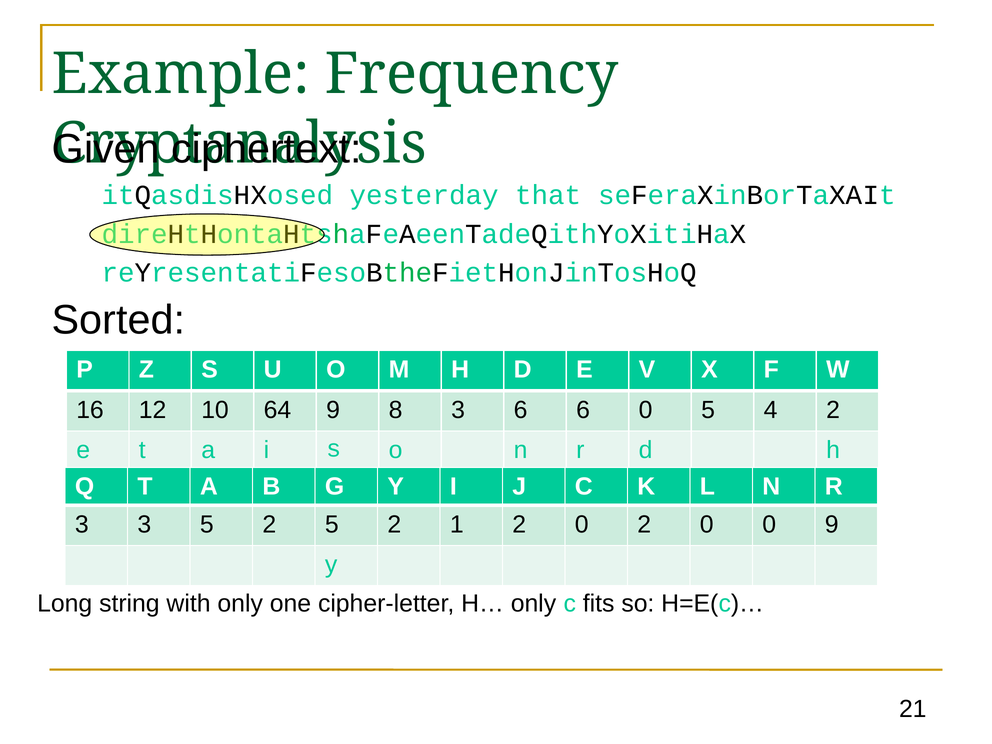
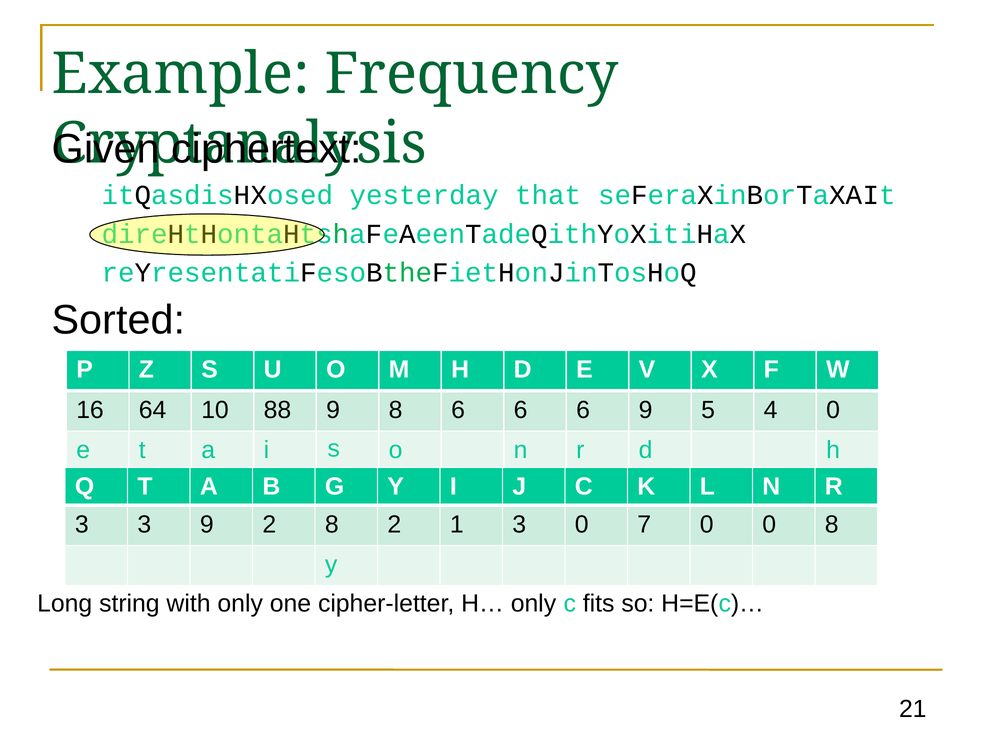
12: 12 -> 64 (153, 410)
64: 64 -> 88 (278, 410)
8 3: 3 -> 6 (458, 410)
6 0: 0 -> 9 (646, 410)
4 2: 2 -> 0 (833, 410)
3 5: 5 -> 9 (207, 524)
2 5: 5 -> 8 (332, 524)
1 2: 2 -> 3 (519, 524)
0 2: 2 -> 7 (644, 524)
0 9: 9 -> 8 (832, 524)
